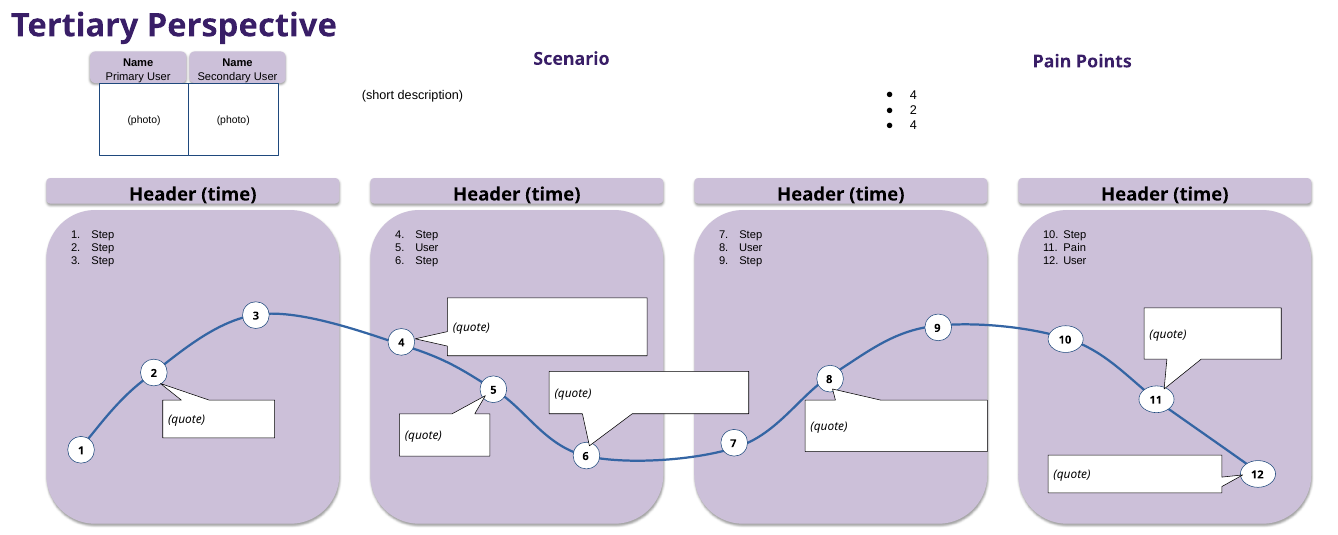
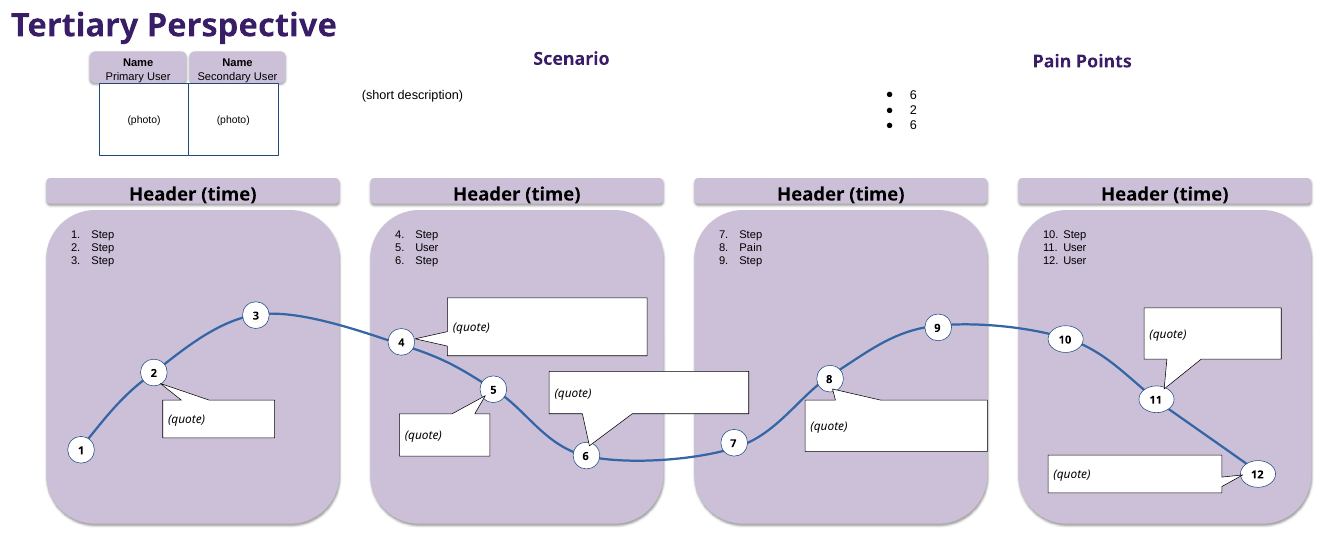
4: 4 -> 6 (913, 95)
4: 4 -> 6 (913, 126)
8 User: User -> Pain (751, 248)
11 Pain: Pain -> User (1075, 248)
